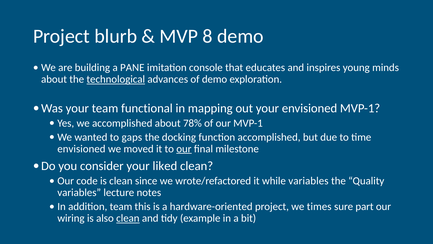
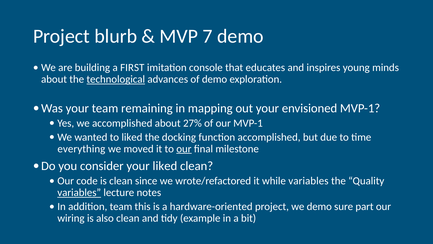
8: 8 -> 7 (208, 36)
PANE: PANE -> FIRST (132, 67)
functional: functional -> remaining (147, 108)
78%: 78% -> 27% (192, 123)
to gaps: gaps -> liked (132, 137)
envisioned: envisioned -> everything (81, 149)
variables underline: none -> present (79, 192)
we times: times -> demo (319, 206)
clean underline: present -> none (128, 218)
